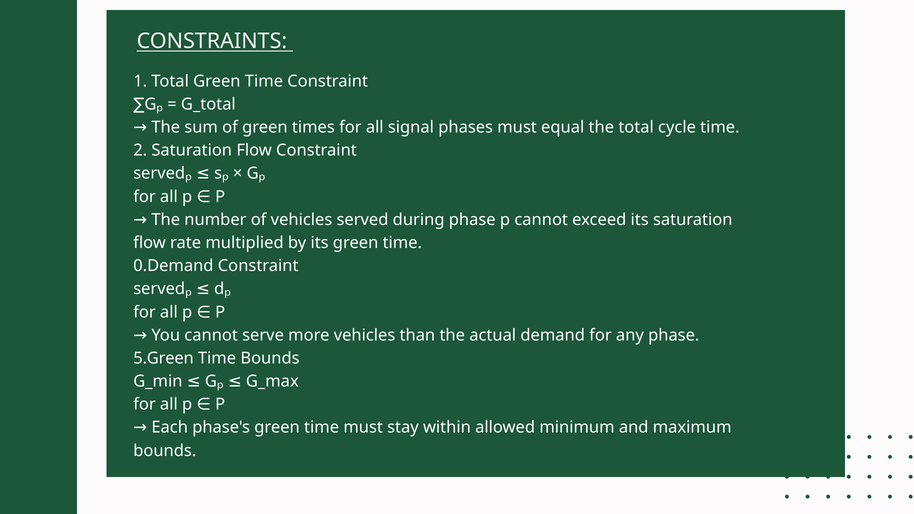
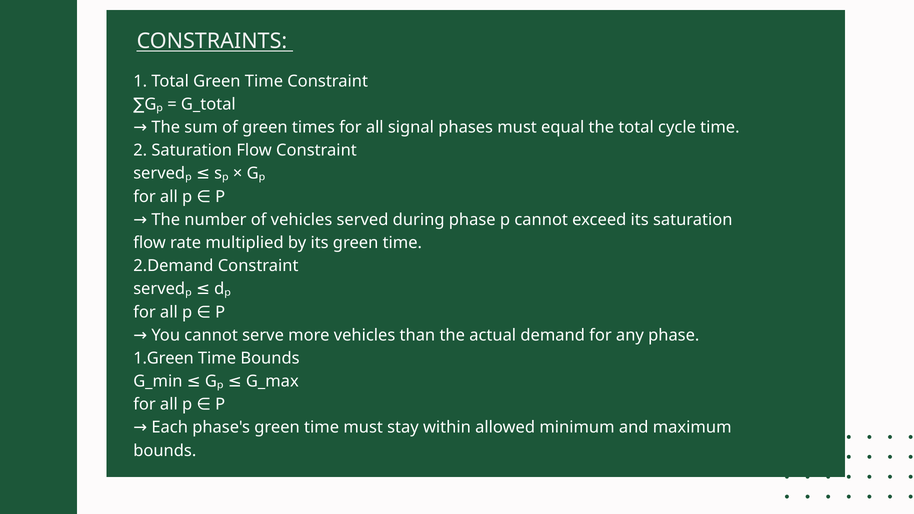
0.Demand: 0.Demand -> 2.Demand (173, 266)
5.Green: 5.Green -> 1.Green (164, 358)
